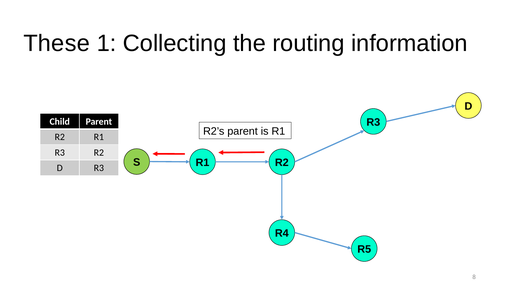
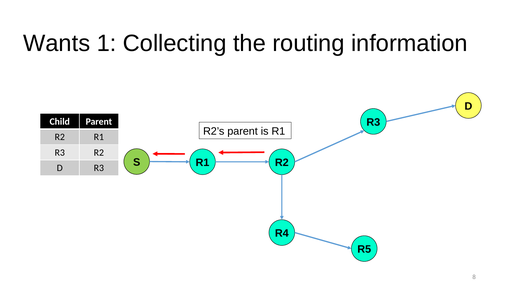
These: These -> Wants (57, 43)
